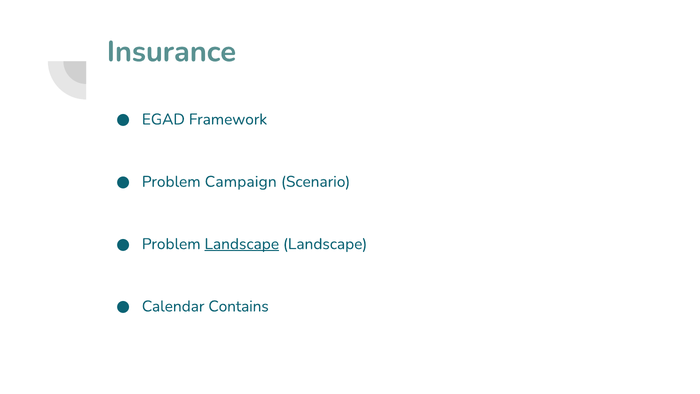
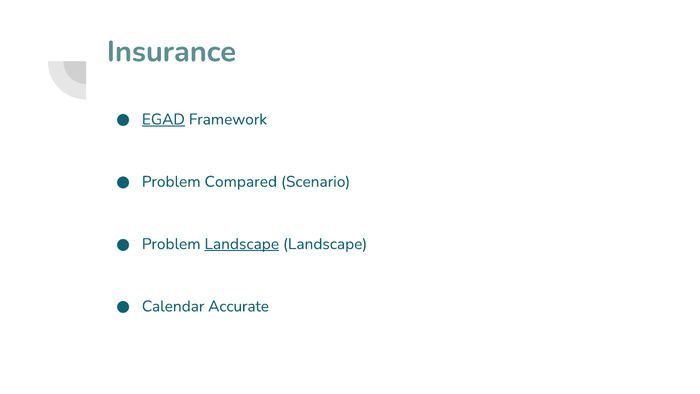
EGAD underline: none -> present (163, 119)
Campaign: Campaign -> Compared (241, 182)
Contains: Contains -> Accurate (239, 306)
